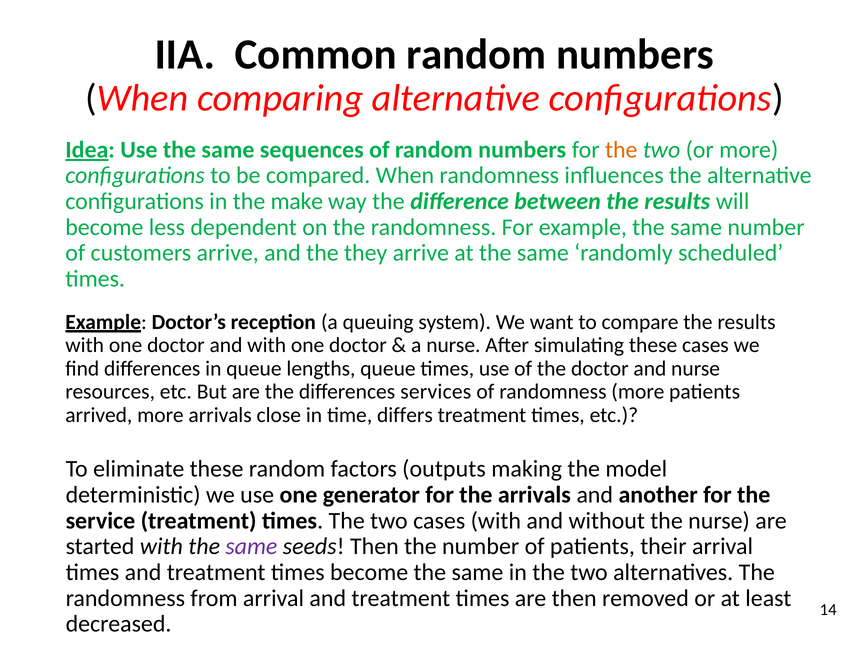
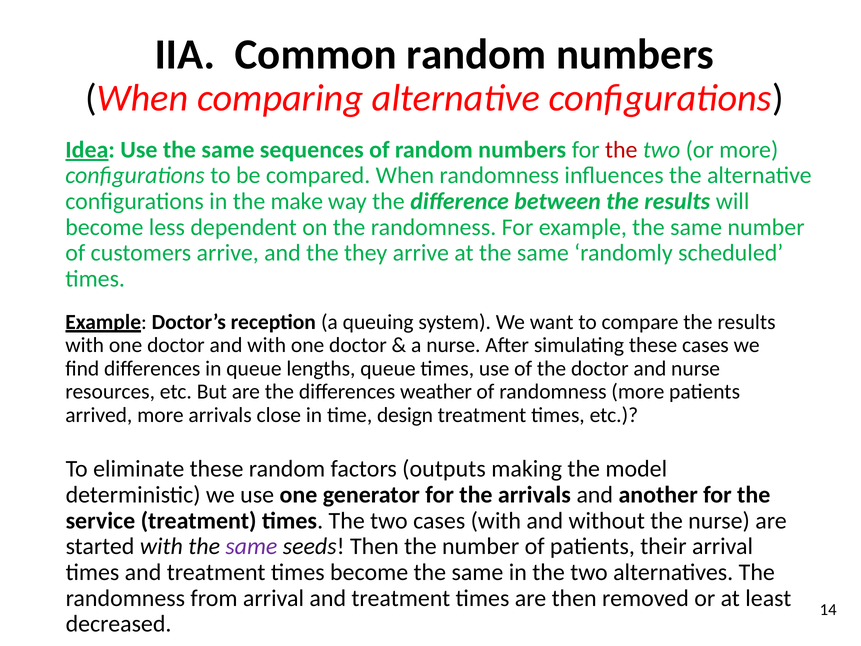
the colour: orange -> red (621, 150)
services: services -> weather (436, 392)
differs: differs -> design (405, 415)
